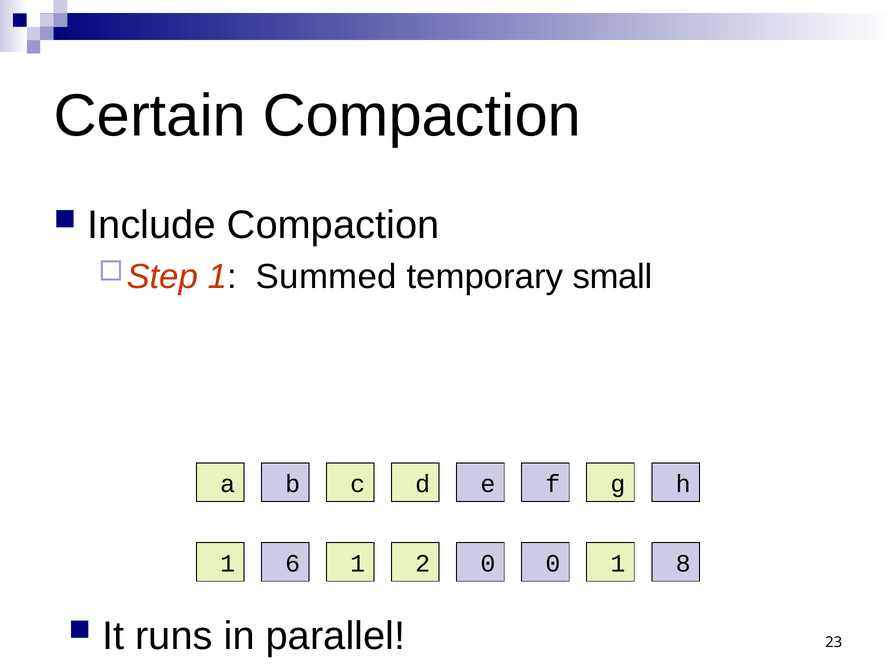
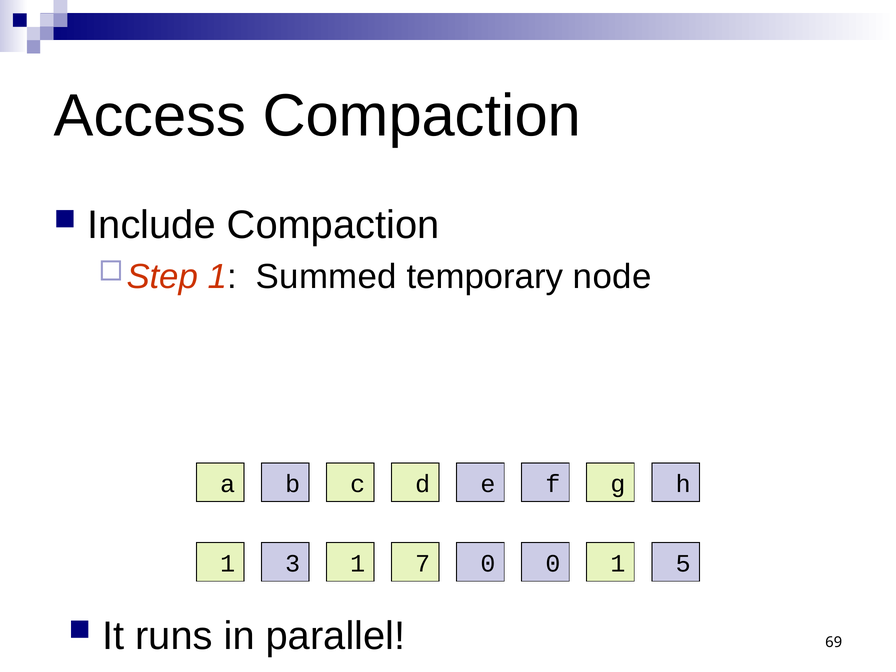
Certain: Certain -> Access (150, 116)
small: small -> node (612, 277)
6: 6 -> 3 (293, 564)
2: 2 -> 7 (423, 564)
8: 8 -> 5 (683, 564)
23: 23 -> 69 (834, 642)
